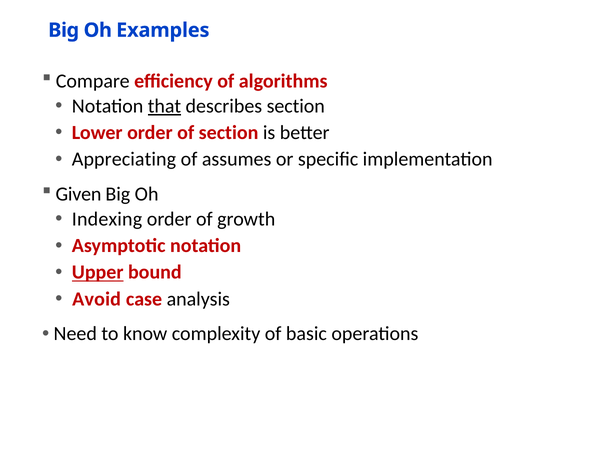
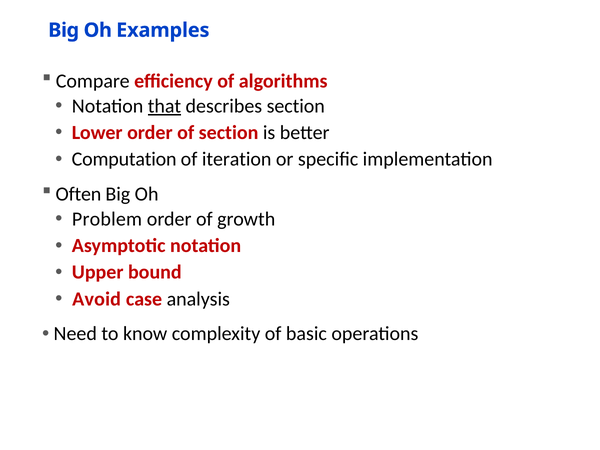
Appreciating: Appreciating -> Computation (124, 159)
assumes: assumes -> iteration (237, 159)
Given: Given -> Often (78, 194)
Indexing: Indexing -> Problem (107, 219)
Upper underline: present -> none (98, 272)
